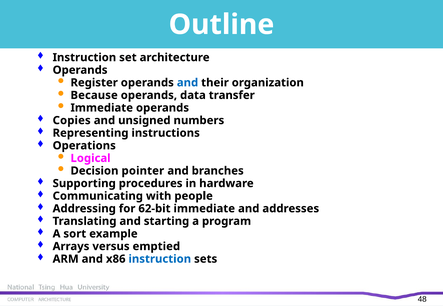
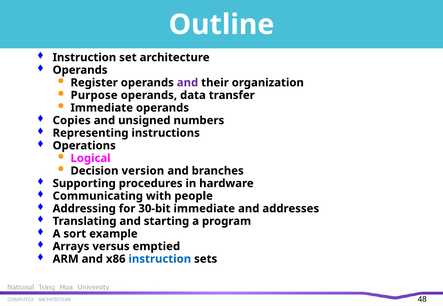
and colour: blue -> purple (188, 83)
Because: Because -> Purpose (94, 95)
pointer: pointer -> version (143, 171)
62-bit: 62-bit -> 30-bit (154, 209)
